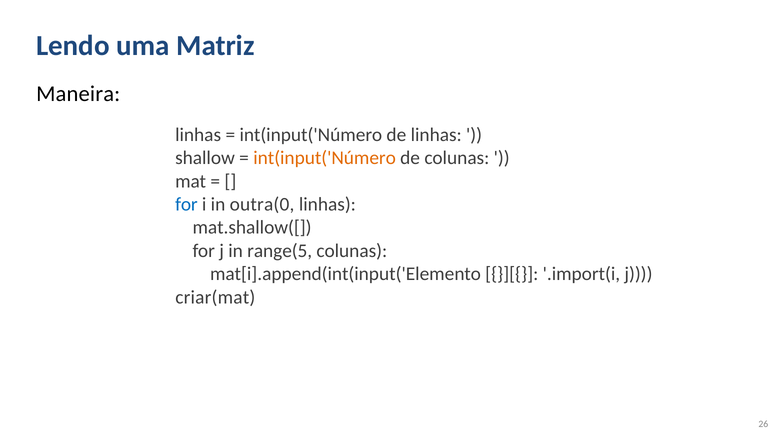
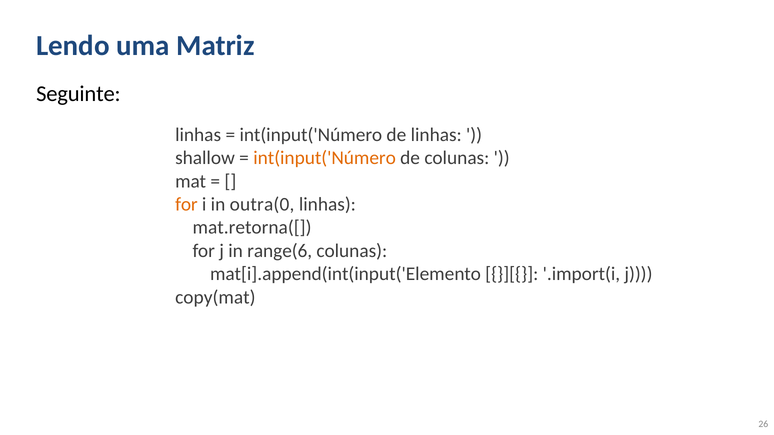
Maneira: Maneira -> Seguinte (78, 94)
for colour: blue -> orange (186, 205)
mat.shallow([: mat.shallow([ -> mat.retorna([ (252, 228)
range(5: range(5 -> range(6 (280, 251)
criar(mat: criar(mat -> copy(mat (215, 297)
